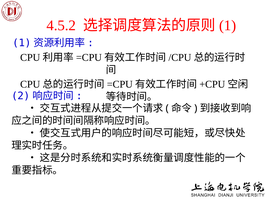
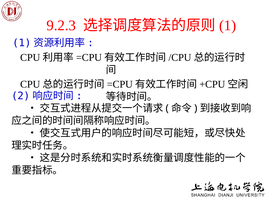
4.5.2: 4.5.2 -> 9.2.3 (61, 25)
